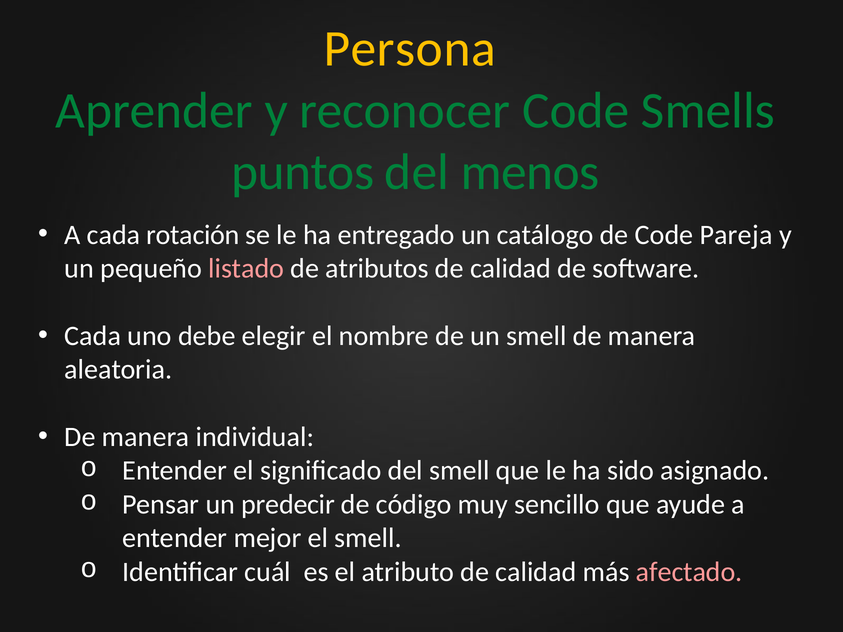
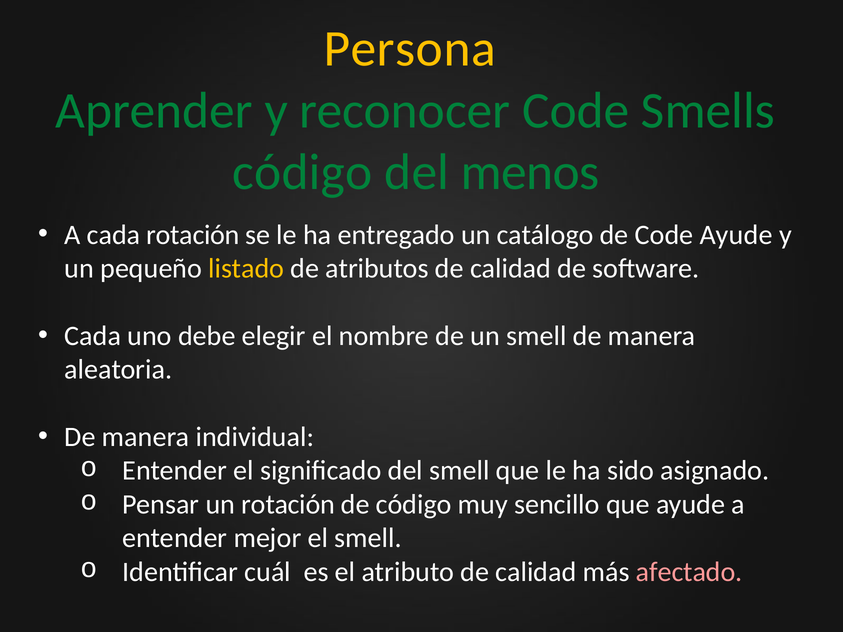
puntos: puntos -> código (302, 172)
Code Pareja: Pareja -> Ayude (736, 235)
listado colour: pink -> yellow (246, 269)
un predecir: predecir -> rotación (288, 505)
